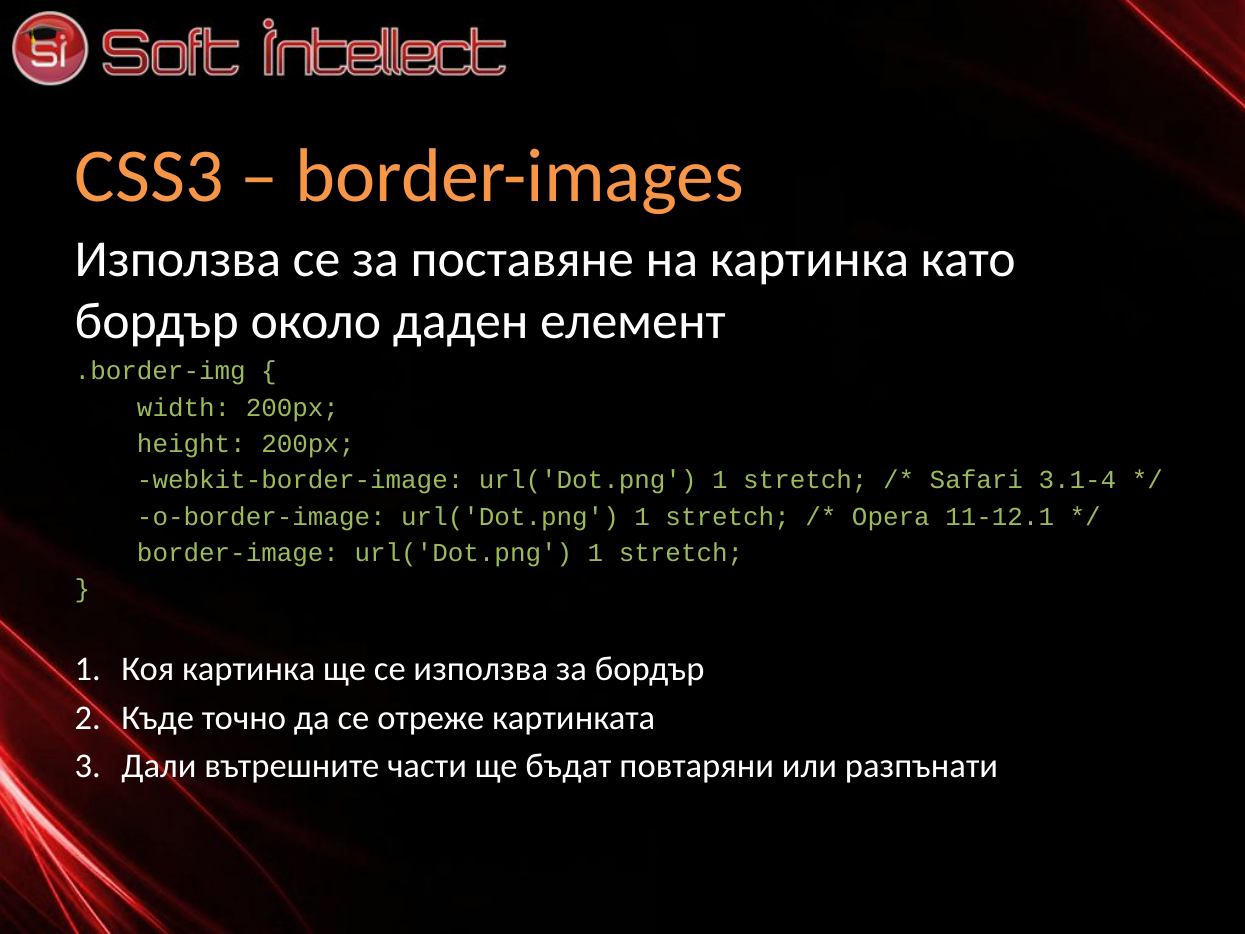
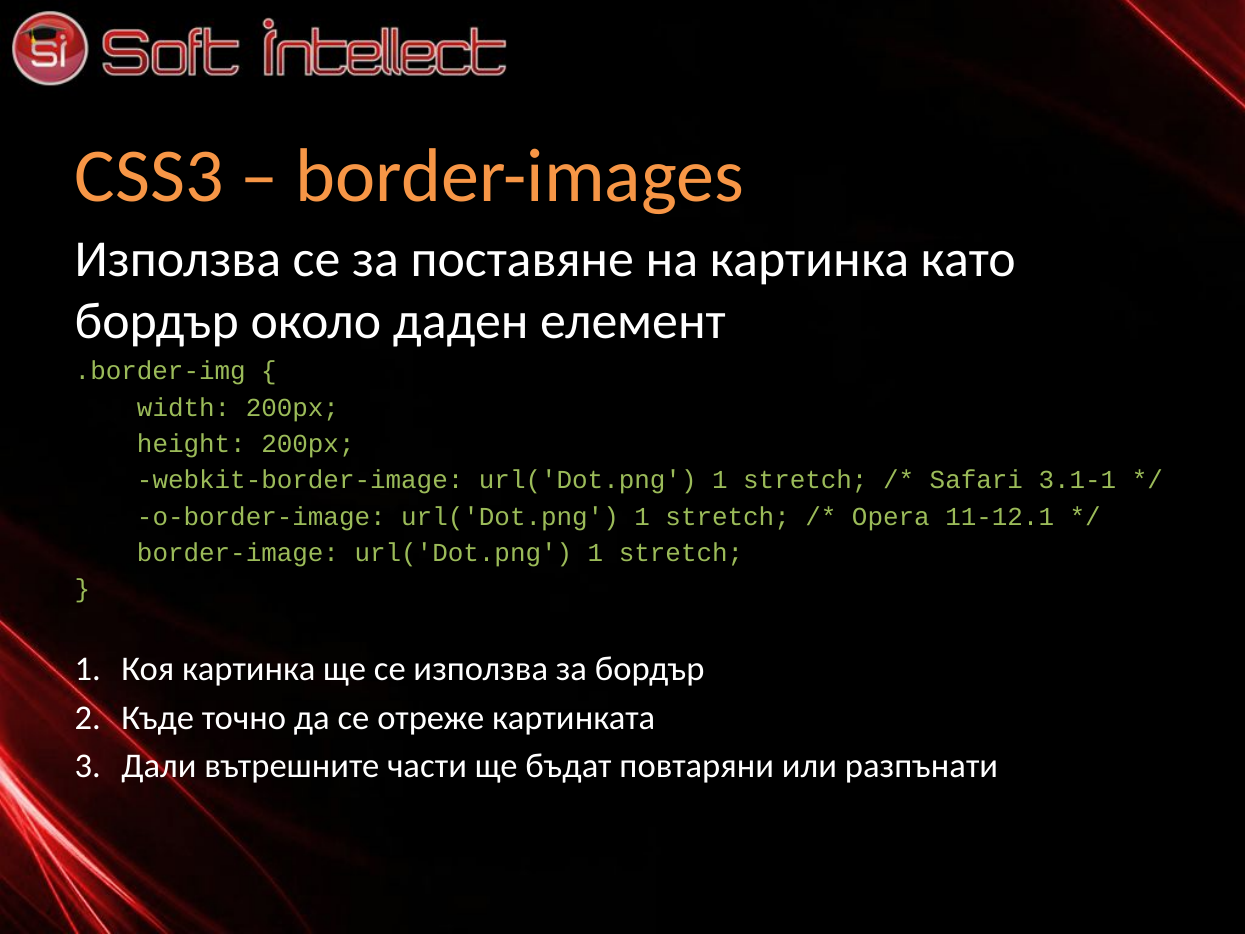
3.1-4: 3.1-4 -> 3.1-1 (1077, 480)
